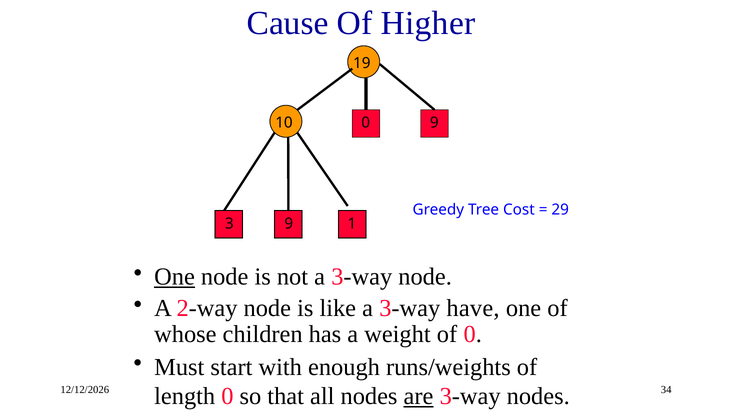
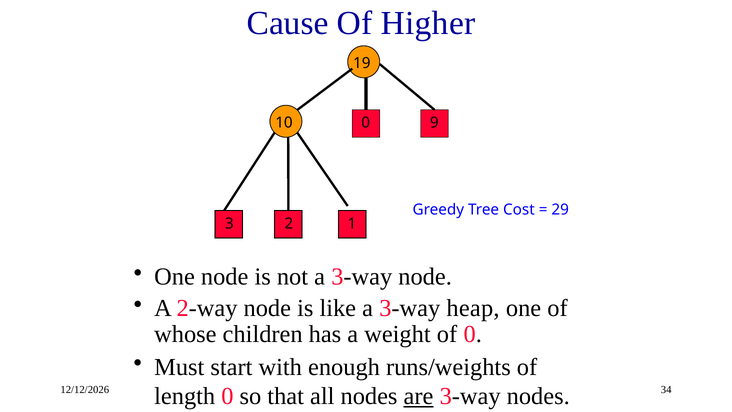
3 9: 9 -> 2 (289, 223)
One underline: present -> none (175, 277)
have: have -> heap (473, 308)
